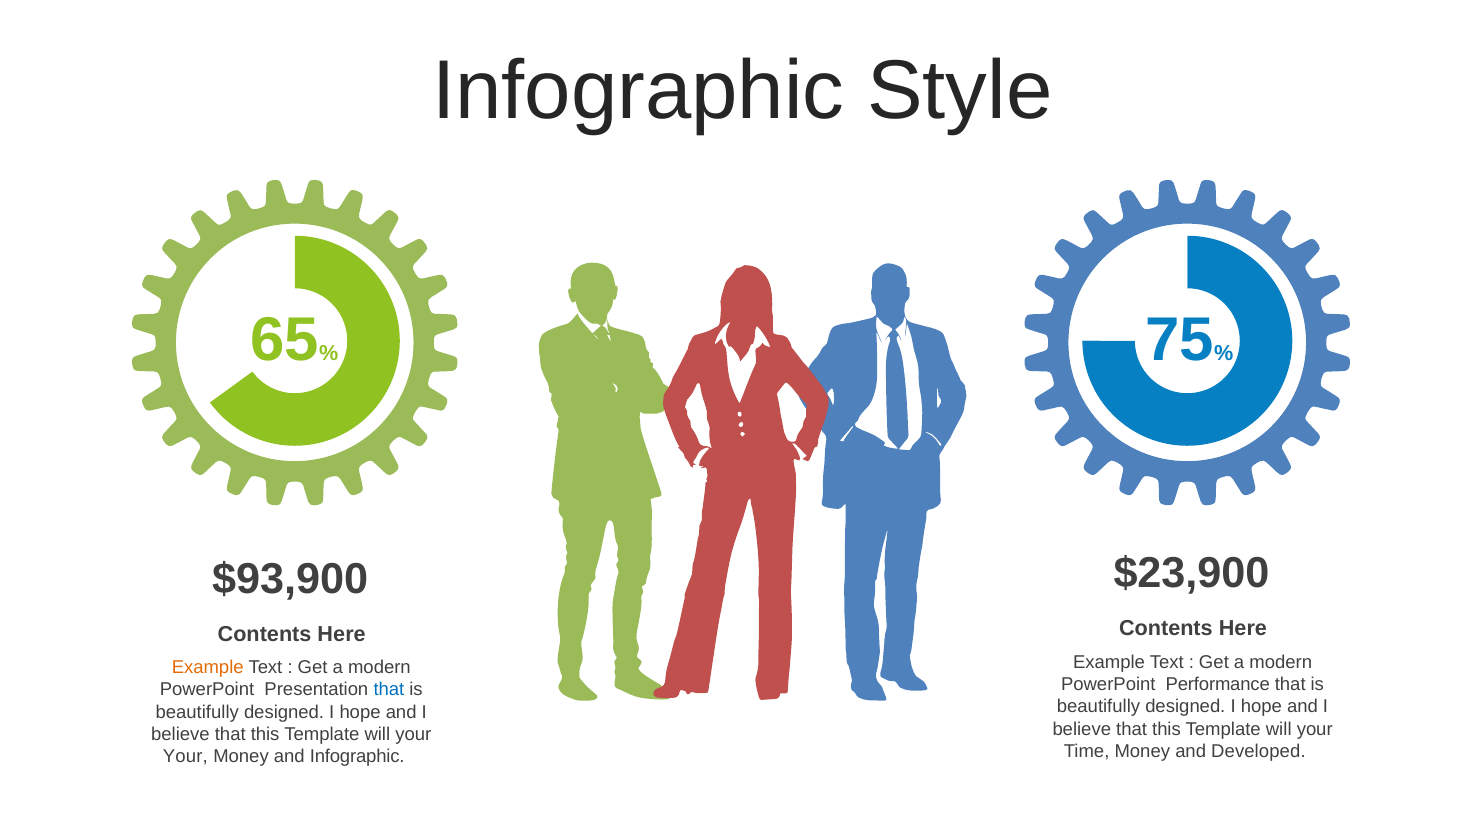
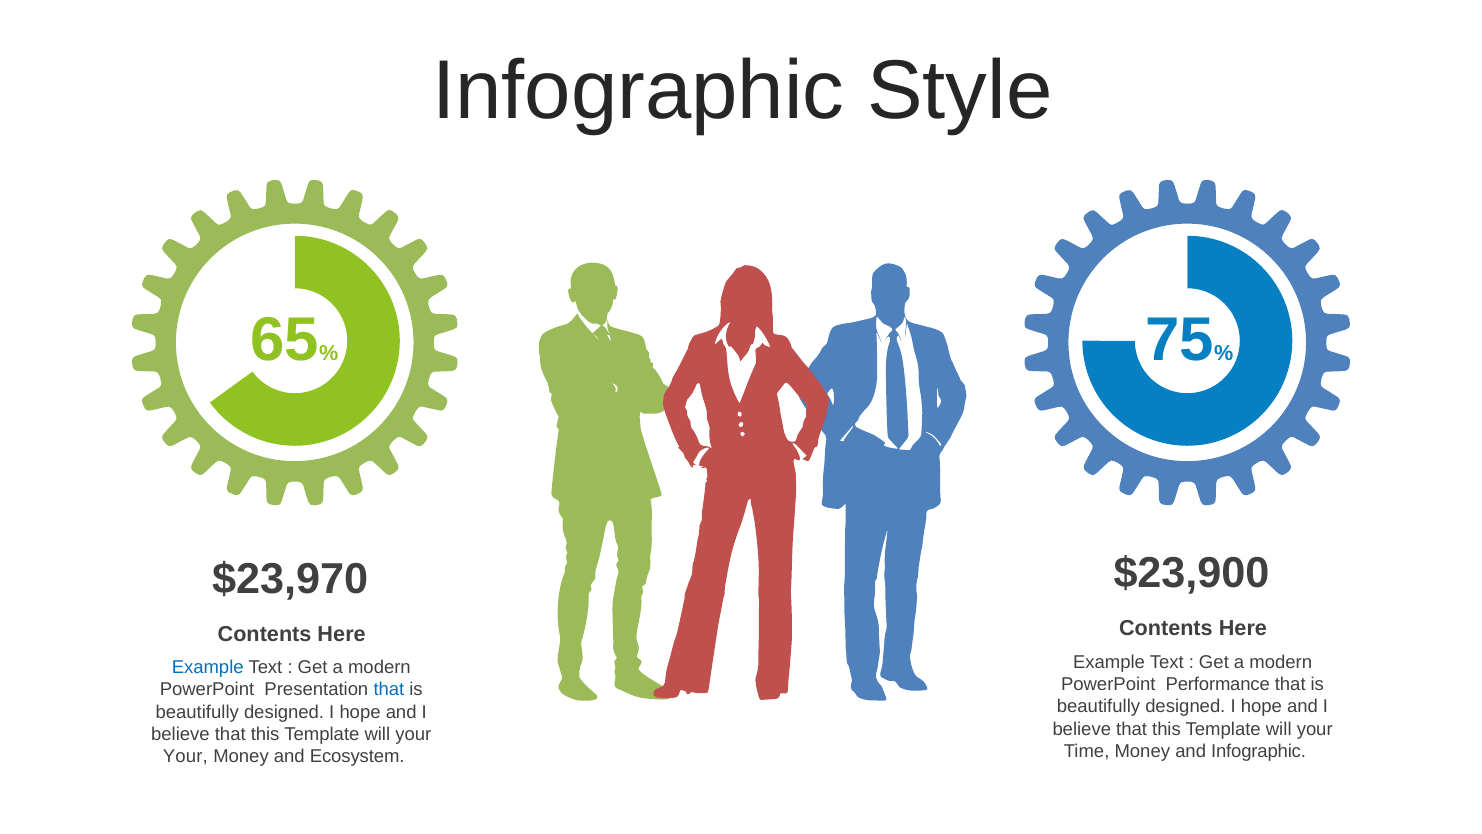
$93,900: $93,900 -> $23,970 (290, 579)
Example colour: orange -> blue (208, 667)
and Developed: Developed -> Infographic (1259, 751)
and Infographic: Infographic -> Ecosystem (357, 756)
